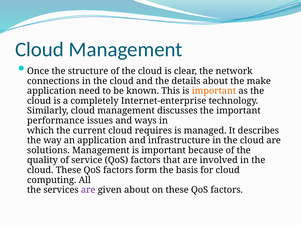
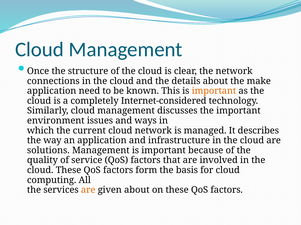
Internet-enterprise: Internet-enterprise -> Internet-considered (164, 101)
performance: performance -> environment (56, 121)
cloud requires: requires -> network (153, 131)
are colour: purple -> orange (88, 191)
